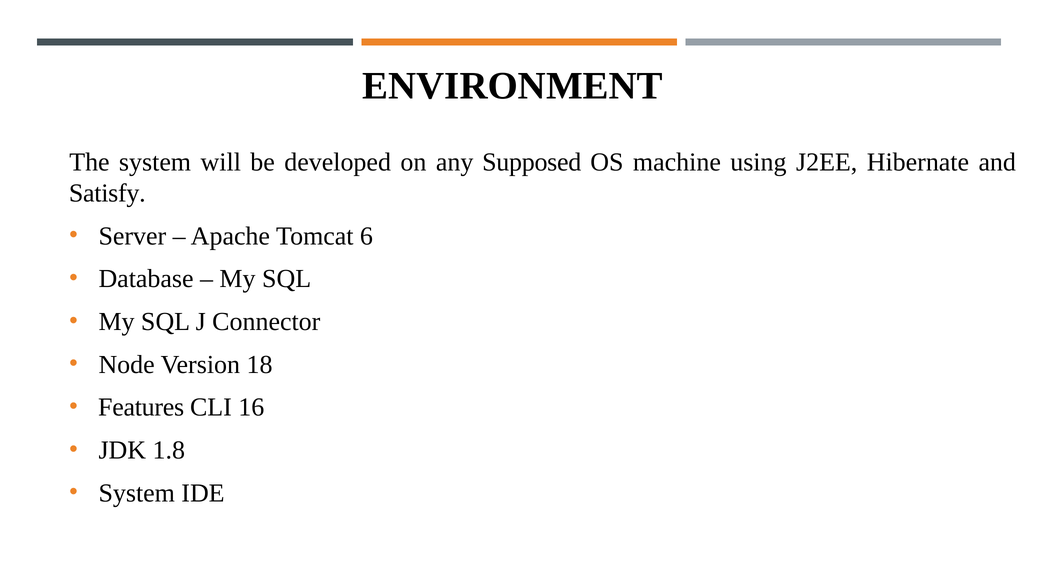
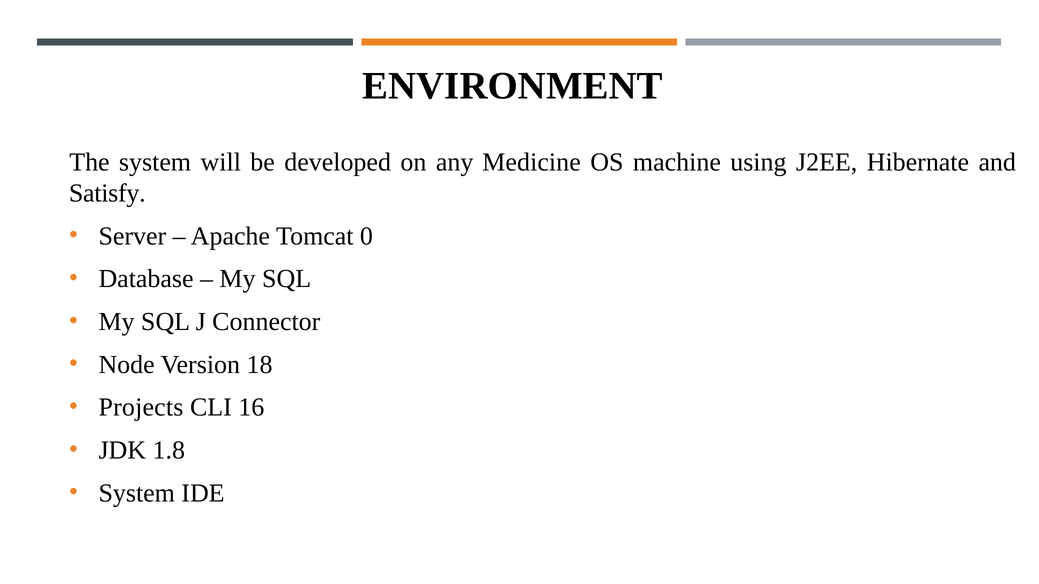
Supposed: Supposed -> Medicine (532, 162)
6: 6 -> 0 (366, 236)
Features: Features -> Projects (141, 408)
